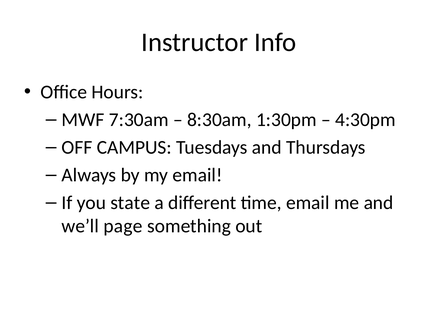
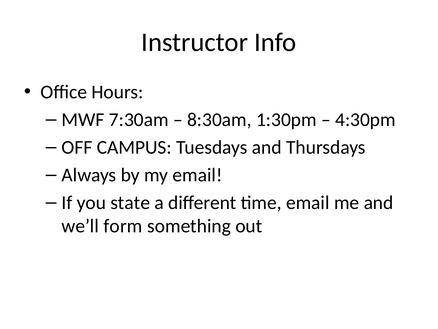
page: page -> form (123, 226)
